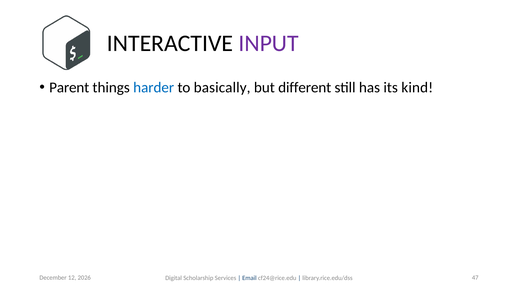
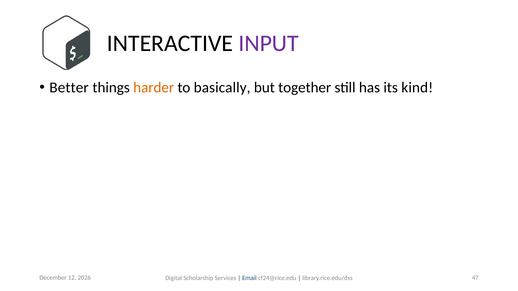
Parent: Parent -> Better (69, 88)
harder colour: blue -> orange (154, 88)
different: different -> together (305, 88)
